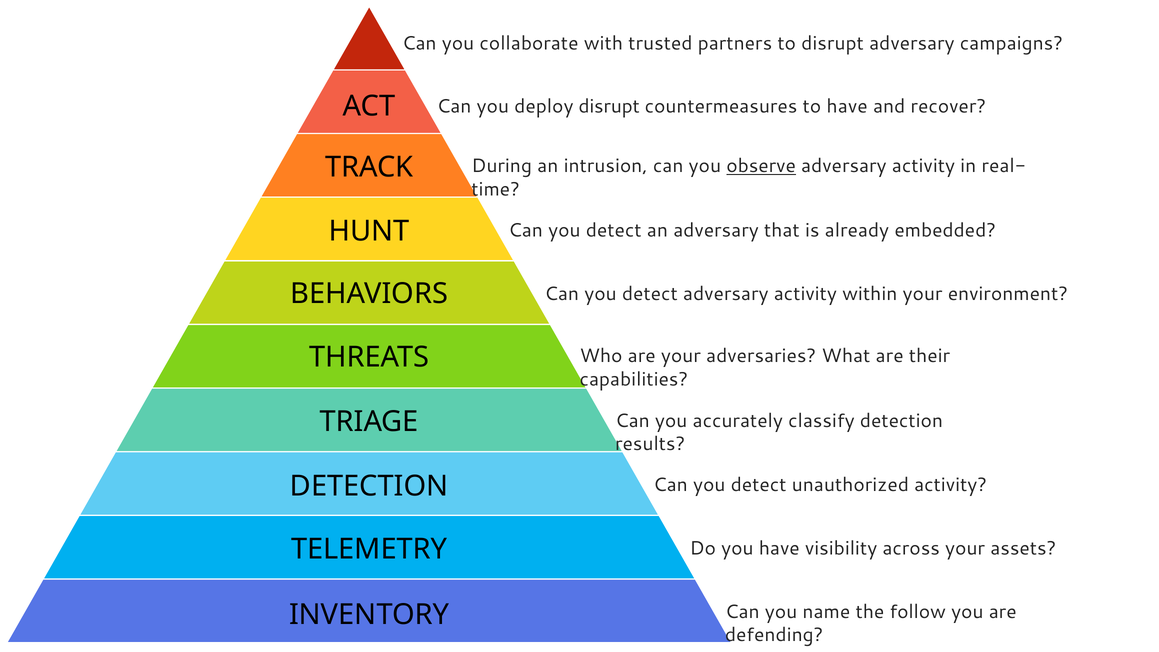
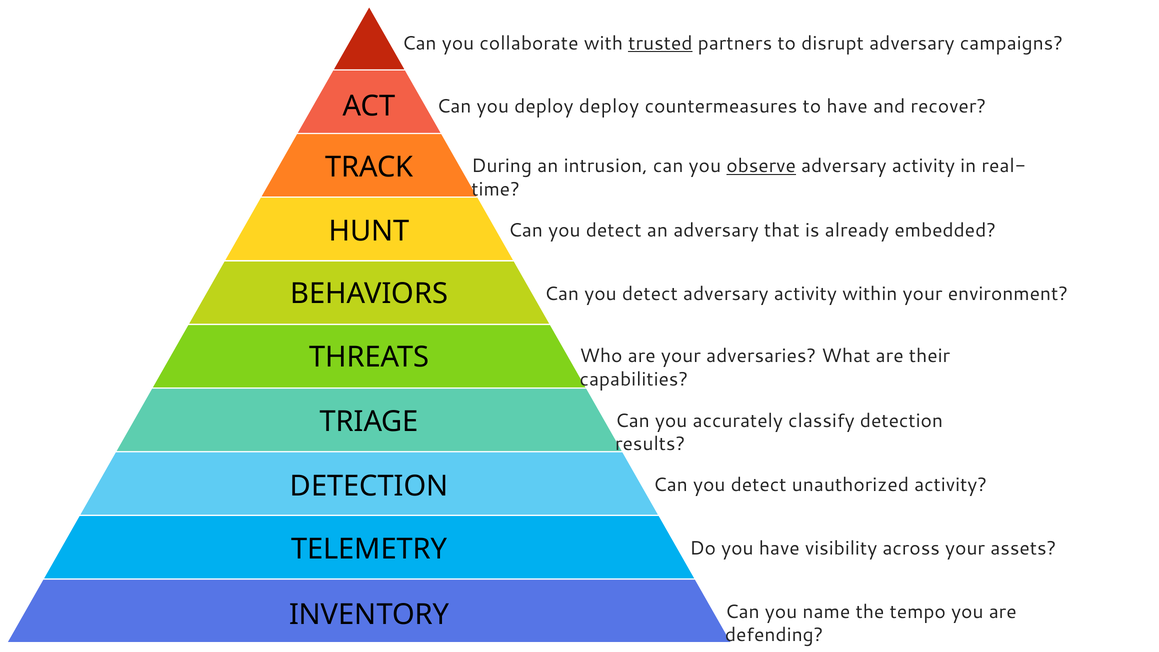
trusted underline: none -> present (660, 43)
deploy disrupt: disrupt -> deploy (609, 106)
follow: follow -> tempo (918, 612)
